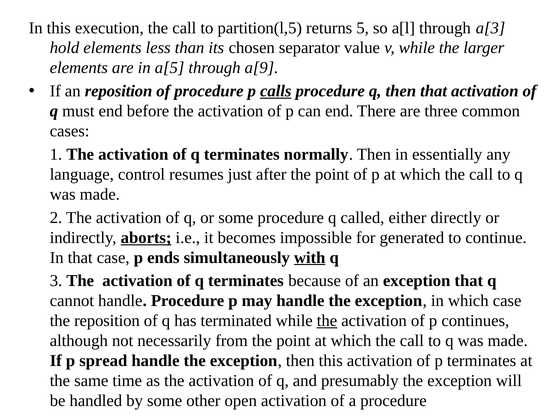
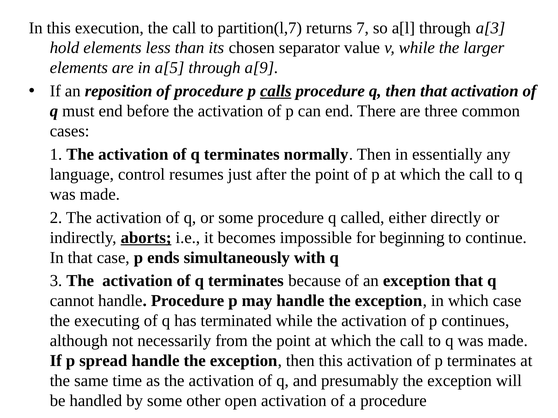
partition(l,5: partition(l,5 -> partition(l,7 (260, 28)
5: 5 -> 7 (363, 28)
generated: generated -> beginning (412, 238)
with underline: present -> none (310, 258)
the reposition: reposition -> executing (107, 321)
the underline: present -> none (327, 321)
